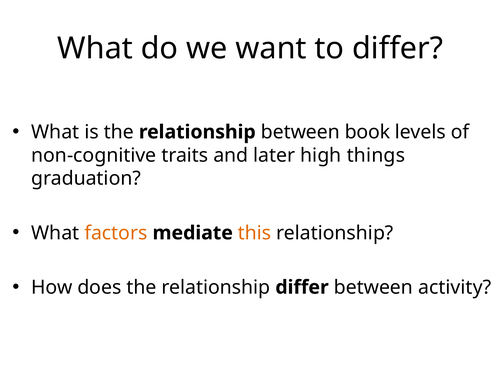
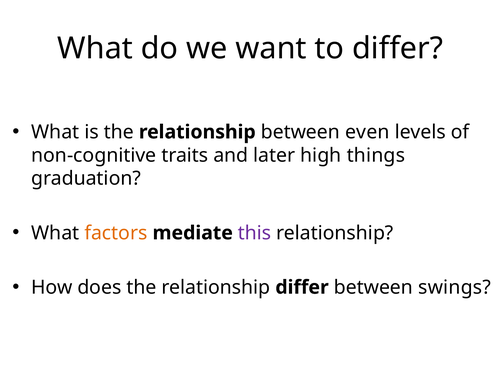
book: book -> even (367, 132)
this colour: orange -> purple (255, 233)
activity: activity -> swings (455, 288)
